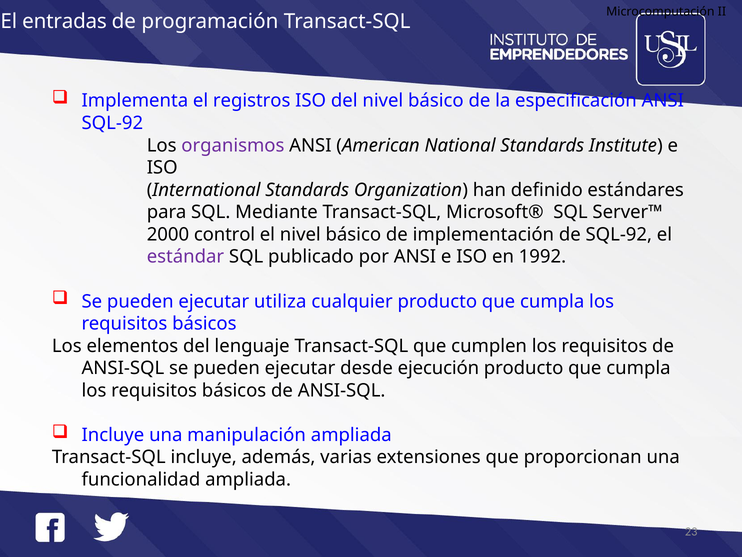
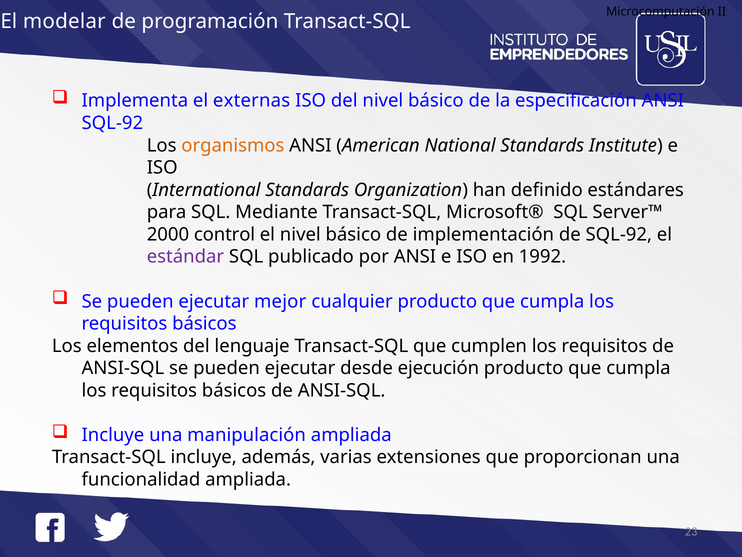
entradas: entradas -> modelar (64, 21)
registros: registros -> externas (252, 101)
organismos colour: purple -> orange (233, 145)
utiliza: utiliza -> mejor (280, 301)
